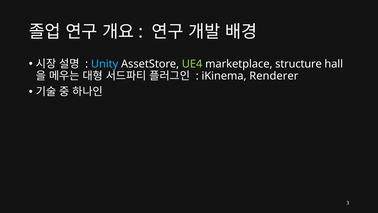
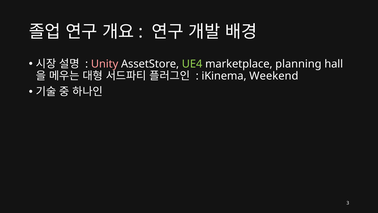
Unity colour: light blue -> pink (105, 64)
structure: structure -> planning (298, 64)
Renderer: Renderer -> Weekend (274, 76)
